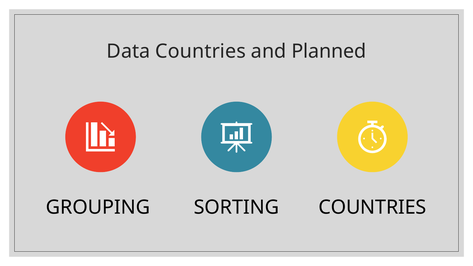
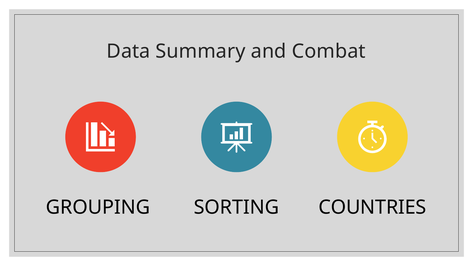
Data Countries: Countries -> Summary (200, 51)
Planned: Planned -> Combat (329, 51)
